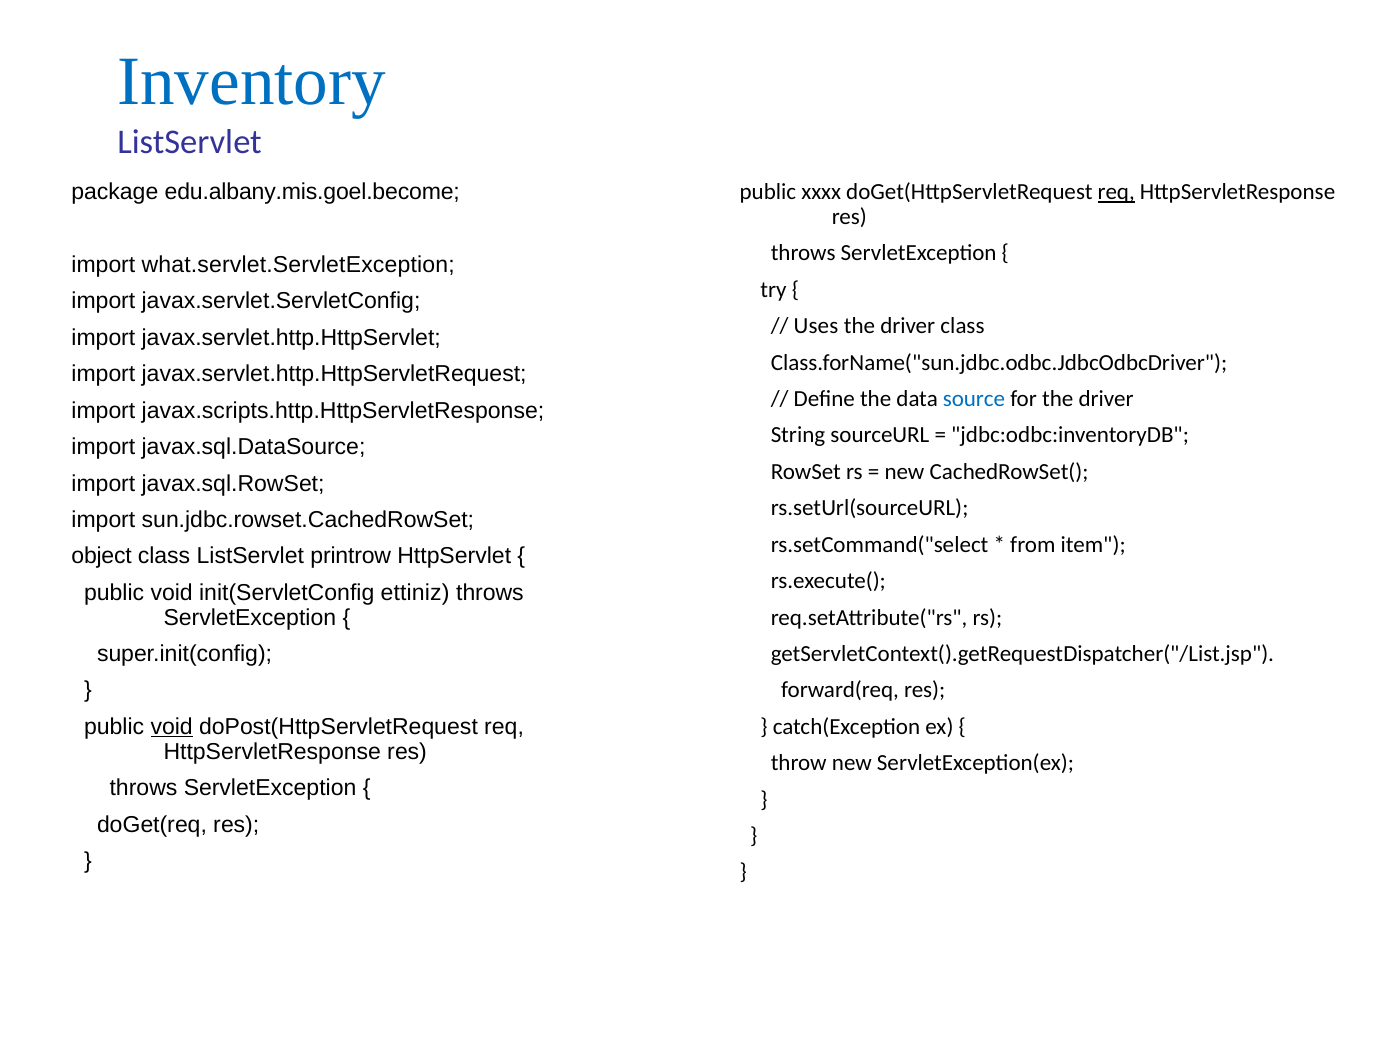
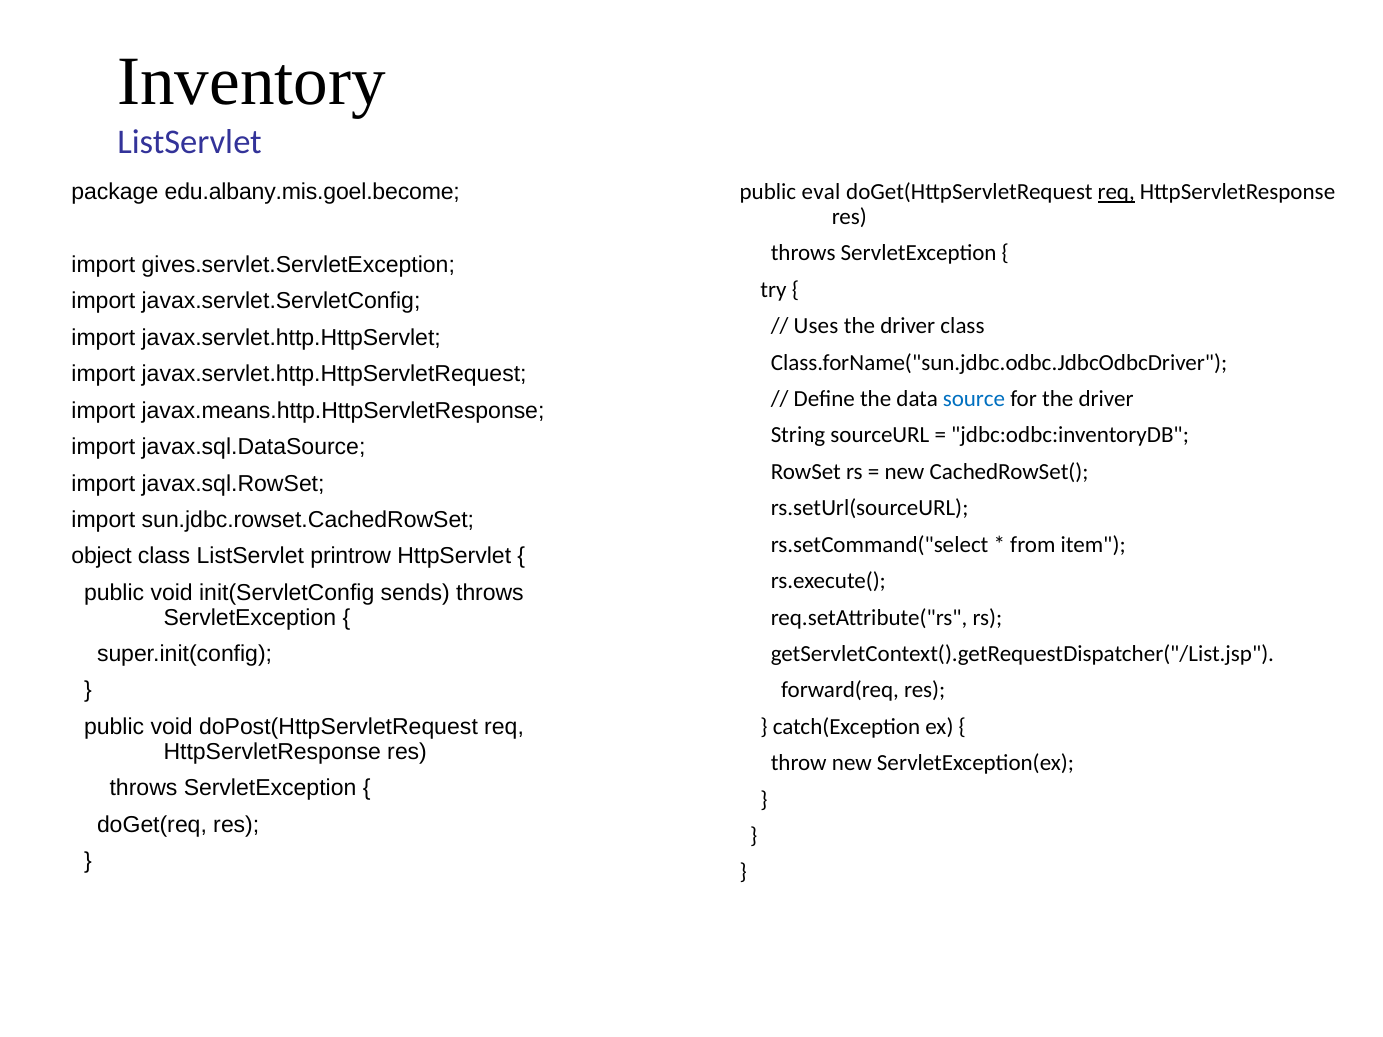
Inventory colour: blue -> black (252, 82)
xxxx: xxxx -> eval (821, 192)
what.servlet.ServletException: what.servlet.ServletException -> gives.servlet.ServletException (298, 265)
javax.scripts.http.HttpServletResponse: javax.scripts.http.HttpServletResponse -> javax.means.http.HttpServletResponse (343, 411)
ettiniz: ettiniz -> sends (415, 593)
void underline: present -> none (172, 727)
